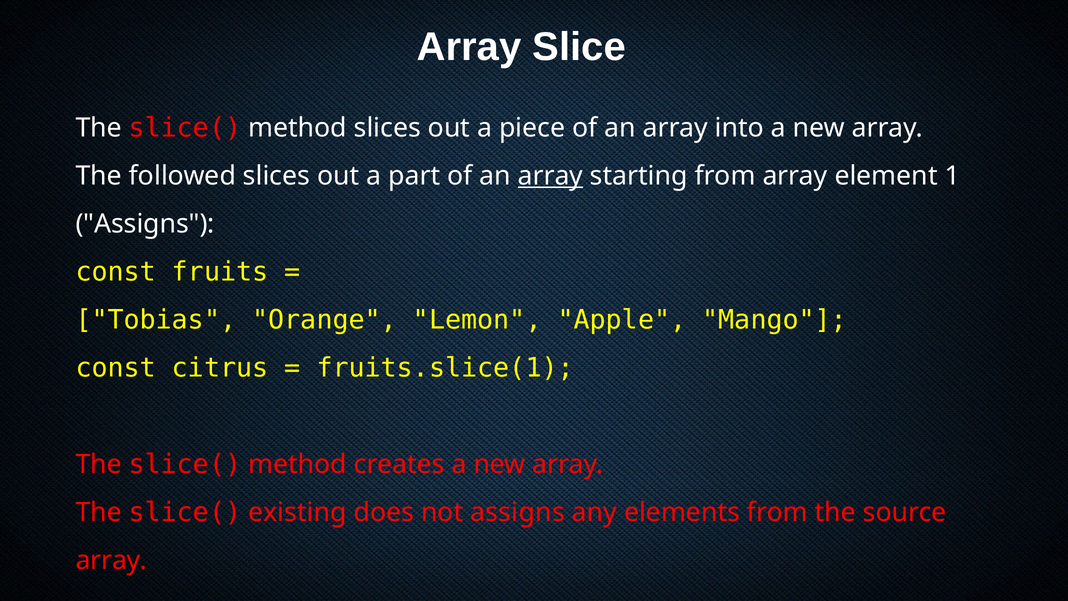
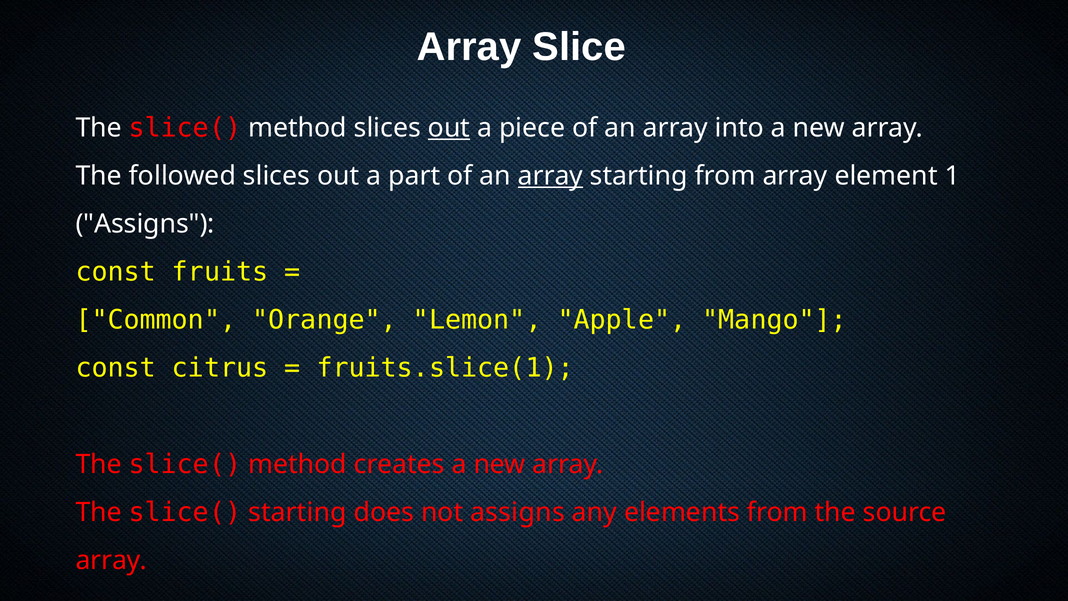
out underline: none -> present (449, 128)
Tobias: Tobias -> Common (156, 320)
slice( existing: existing -> starting (297, 512)
